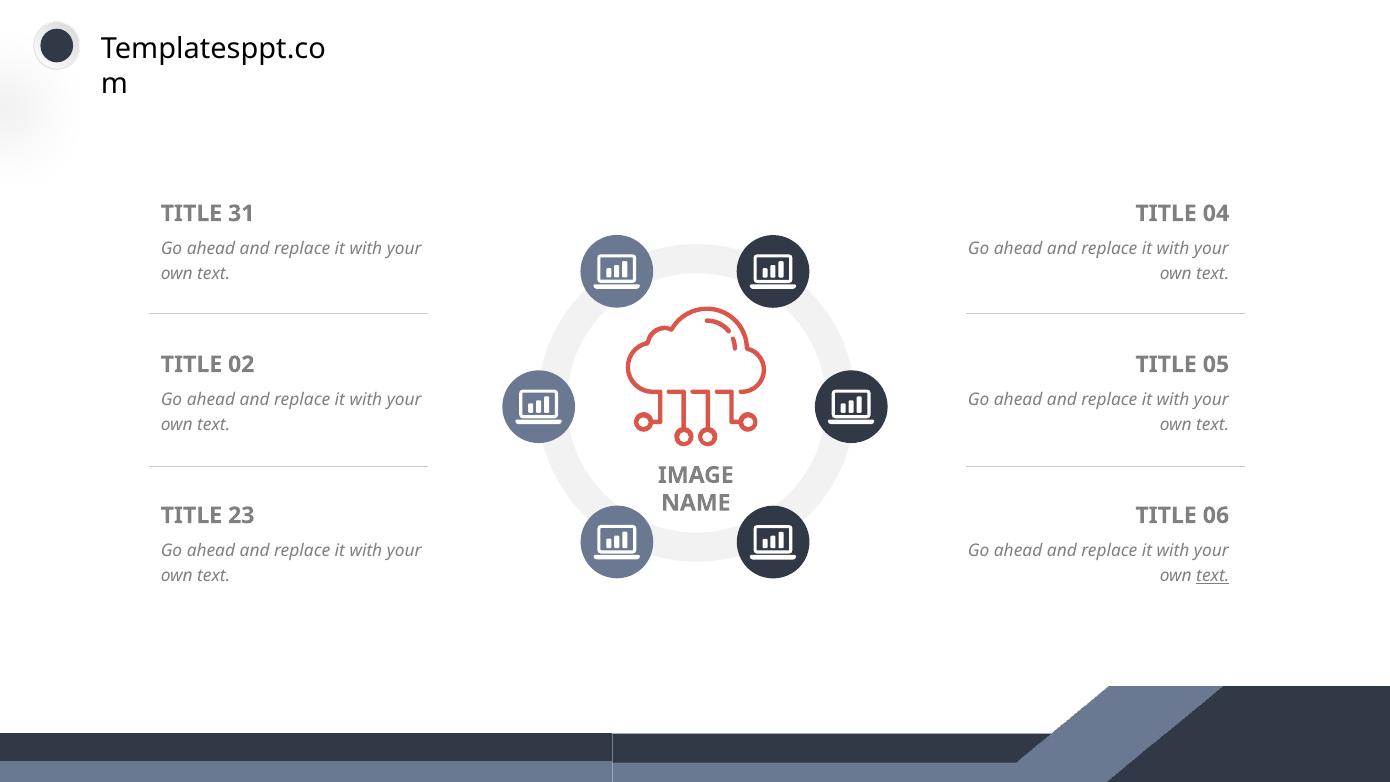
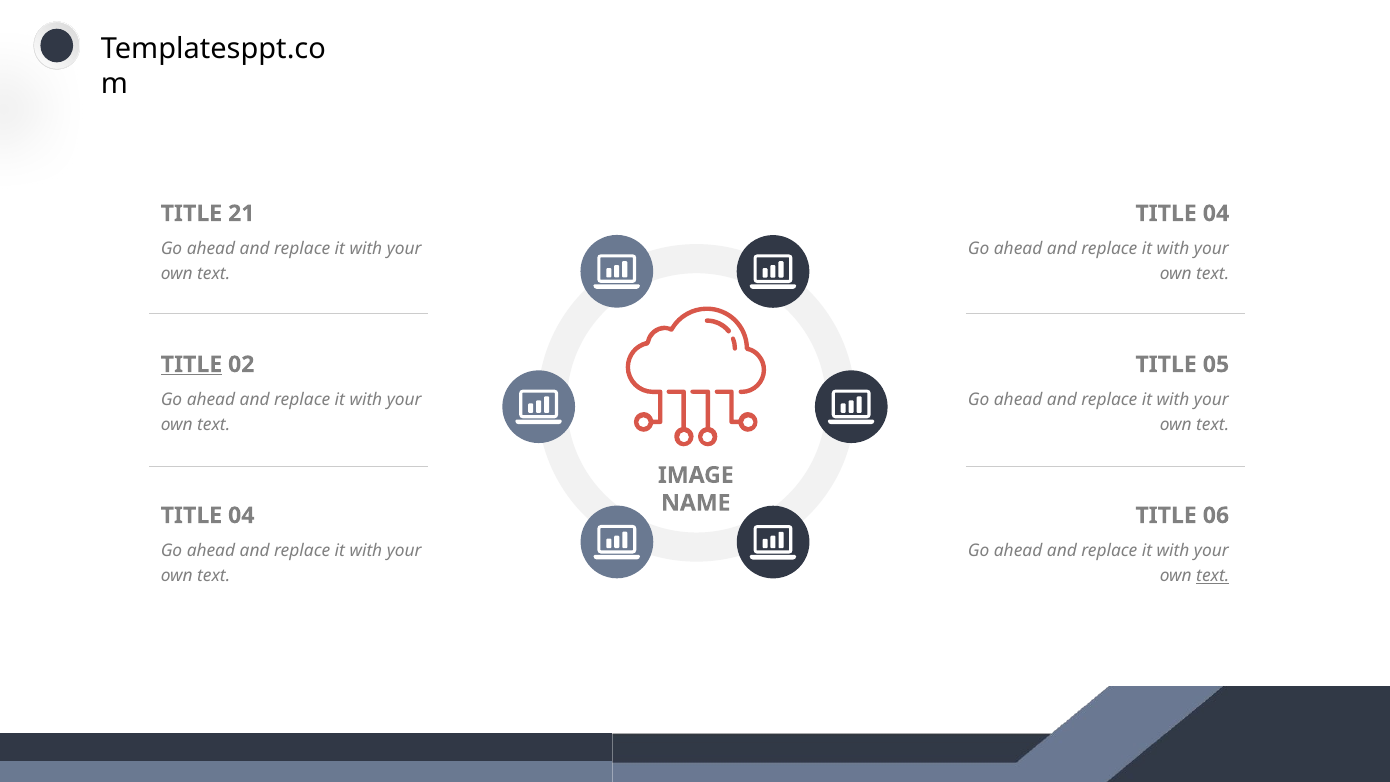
31: 31 -> 21 (241, 213)
TITLE underline: none -> present (191, 364)
23: 23 -> 04 (241, 515)
